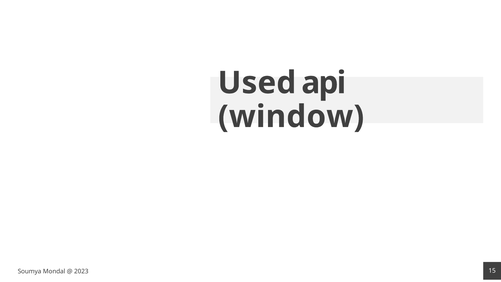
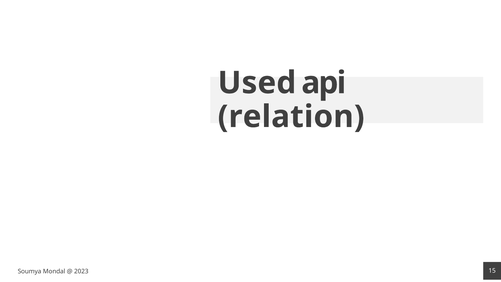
window: window -> relation (291, 117)
